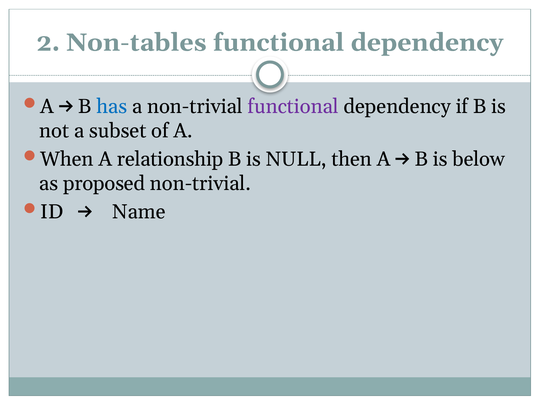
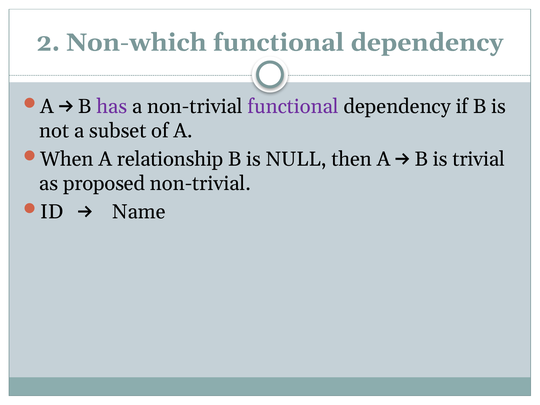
Non-tables: Non-tables -> Non-which (136, 43)
has colour: blue -> purple (112, 106)
below: below -> trivial (479, 159)
